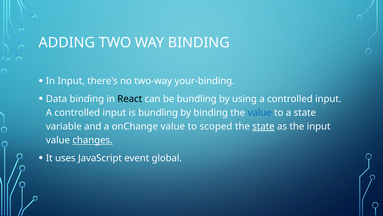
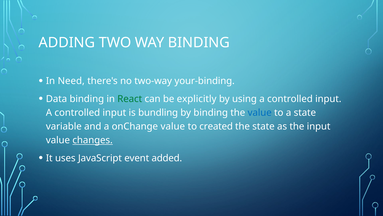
In Input: Input -> Need (71, 81)
React colour: black -> green (130, 99)
be bundling: bundling -> explicitly (197, 99)
scoped: scoped -> created (216, 126)
state underline: present -> none (263, 126)
global: global -> added (167, 158)
